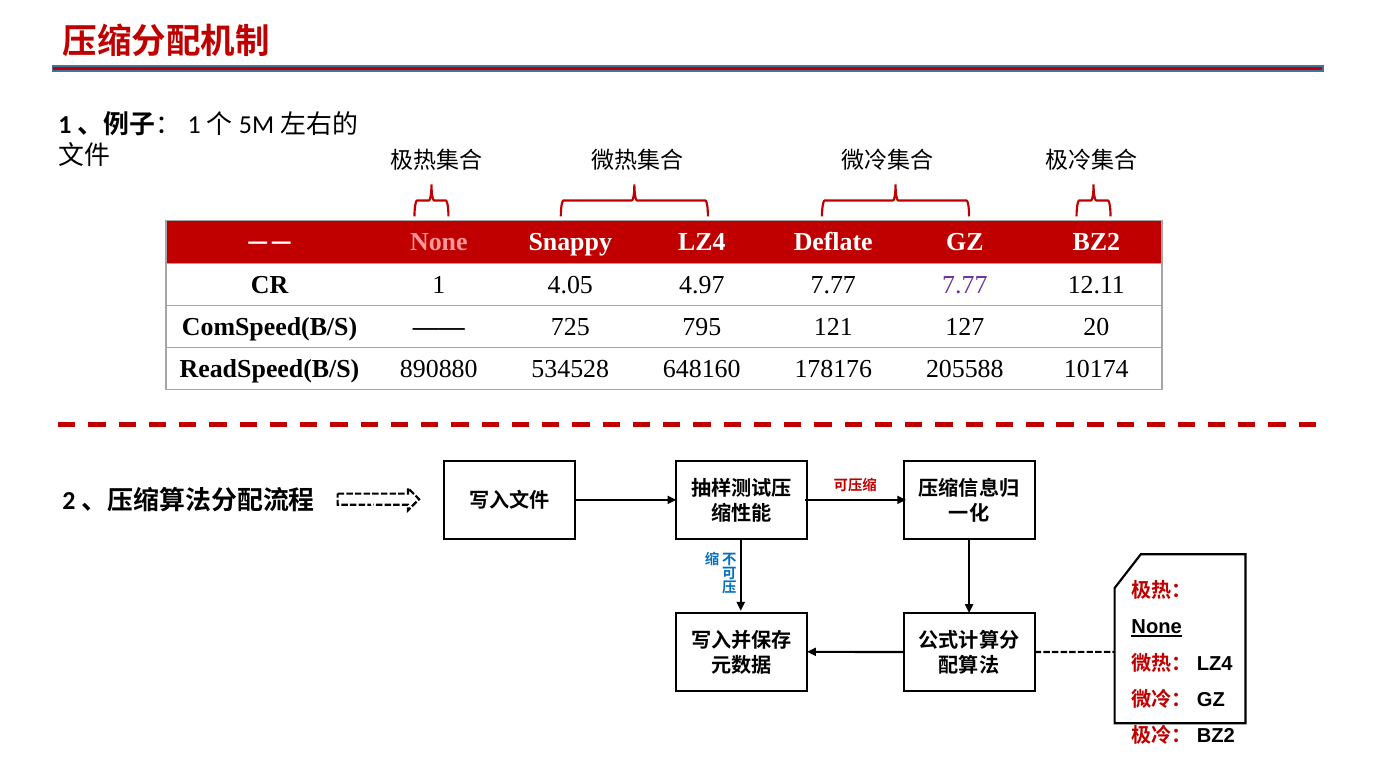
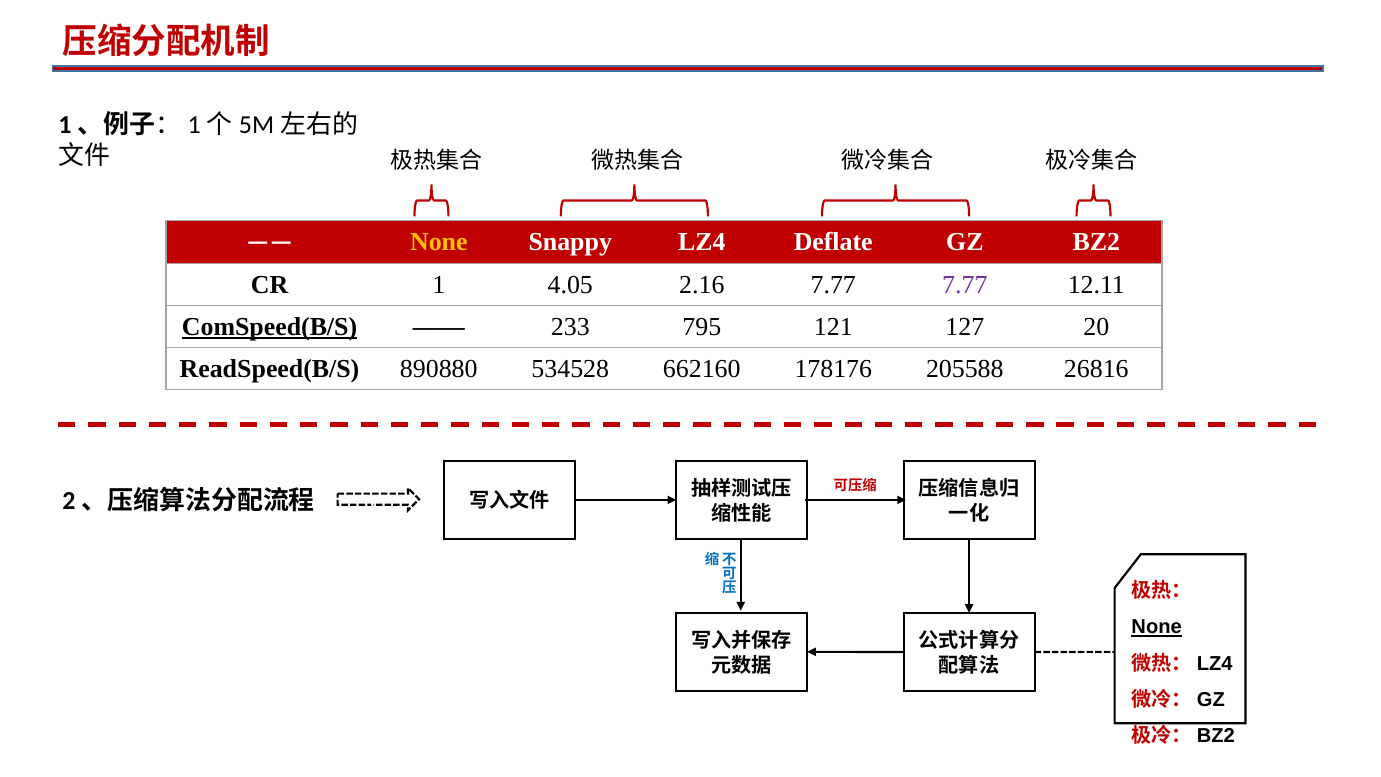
None colour: pink -> yellow (439, 242)
4.97: 4.97 -> 2.16 (702, 285)
ComSpeed(B/S underline: none -> present (270, 327)
725: 725 -> 233 (570, 327)
648160: 648160 -> 662160 (702, 369)
10174: 10174 -> 26816 (1096, 369)
